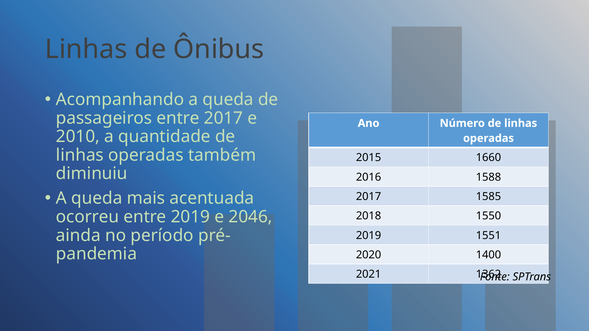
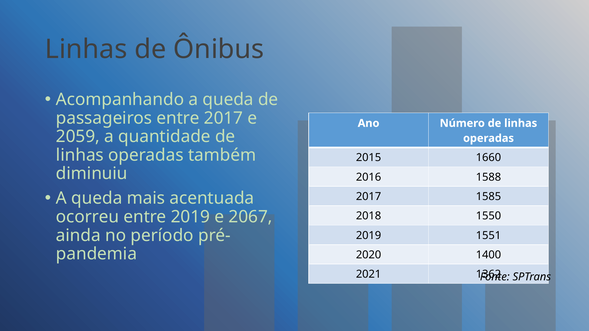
2010: 2010 -> 2059 (78, 137)
2046: 2046 -> 2067 (251, 217)
